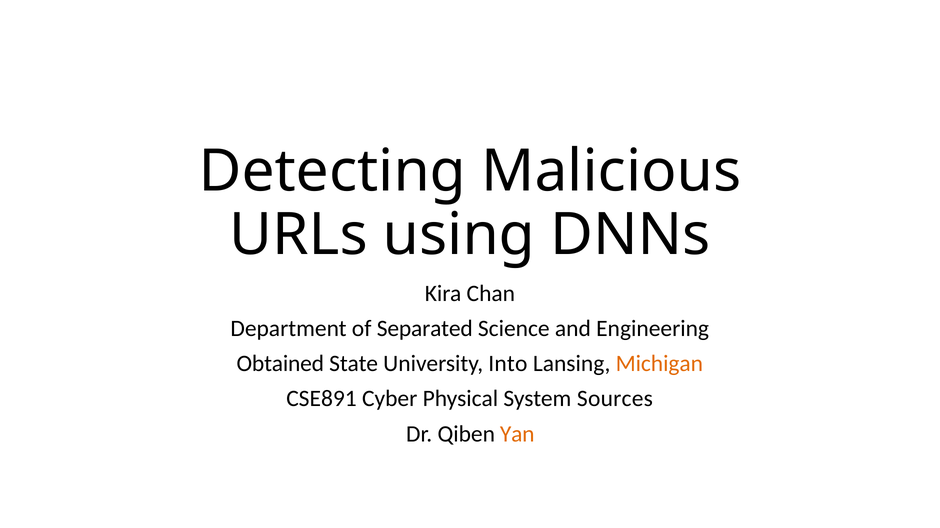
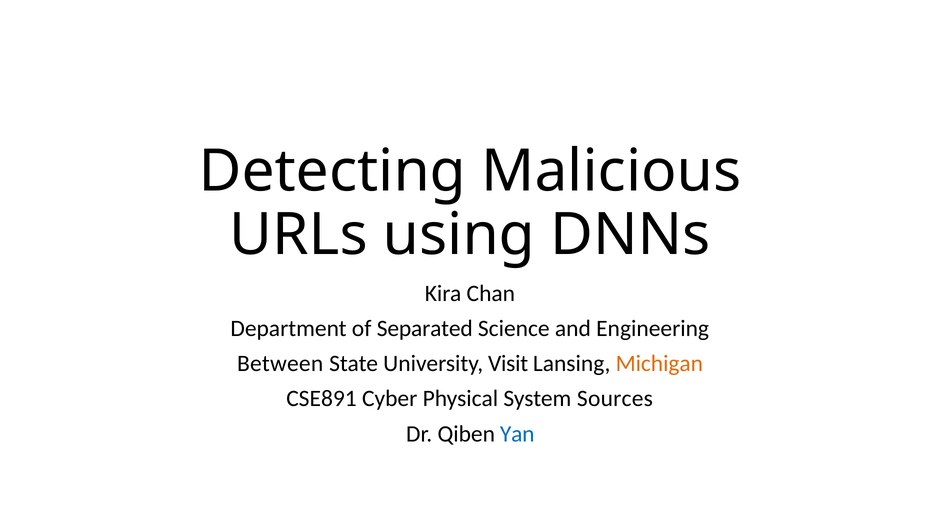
Obtained: Obtained -> Between (280, 364)
Into: Into -> Visit (508, 364)
Yan colour: orange -> blue (517, 434)
